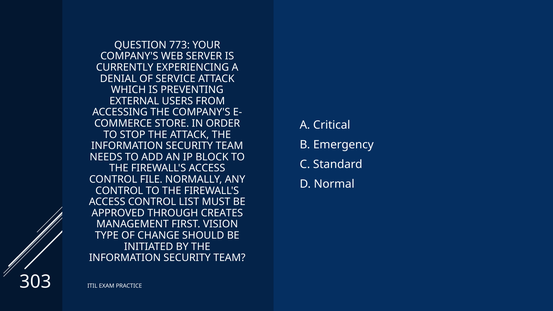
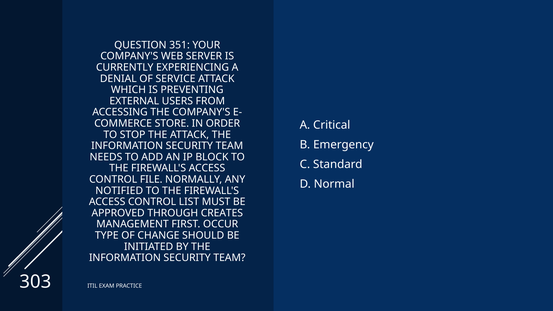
773: 773 -> 351 (179, 45)
CONTROL: CONTROL -> NOTIFIED (119, 191)
VISION: VISION -> OCCUR (221, 224)
